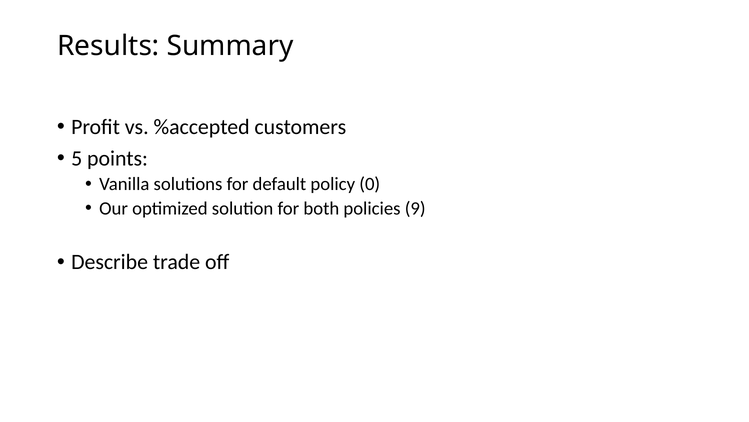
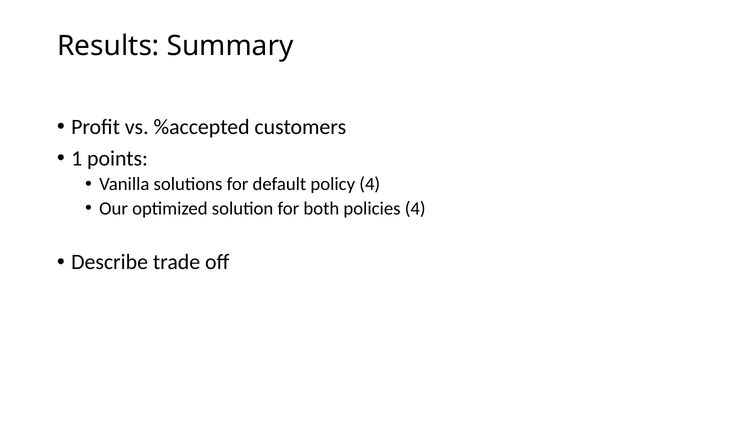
5: 5 -> 1 (77, 158)
policy 0: 0 -> 4 (370, 184)
policies 9: 9 -> 4 (415, 208)
